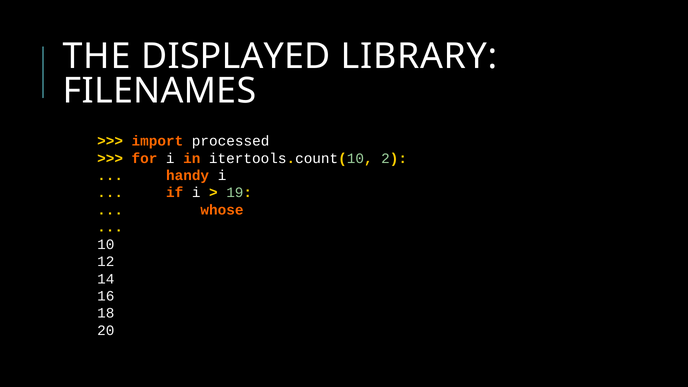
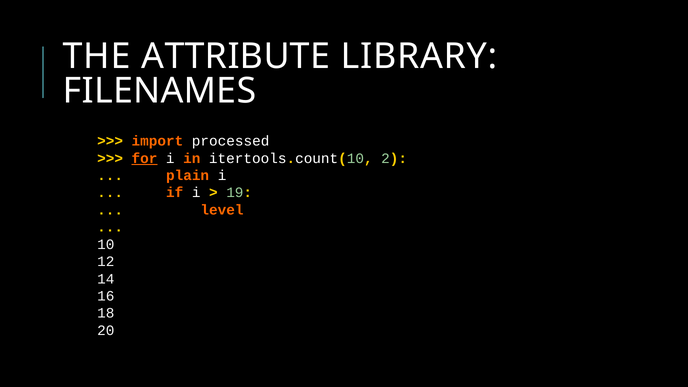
DISPLAYED: DISPLAYED -> ATTRIBUTE (236, 57)
for underline: none -> present (144, 158)
handy: handy -> plain (188, 176)
whose: whose -> level (222, 210)
